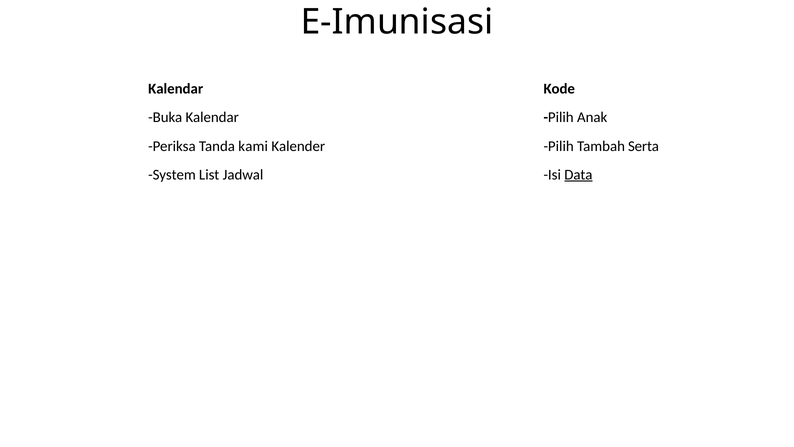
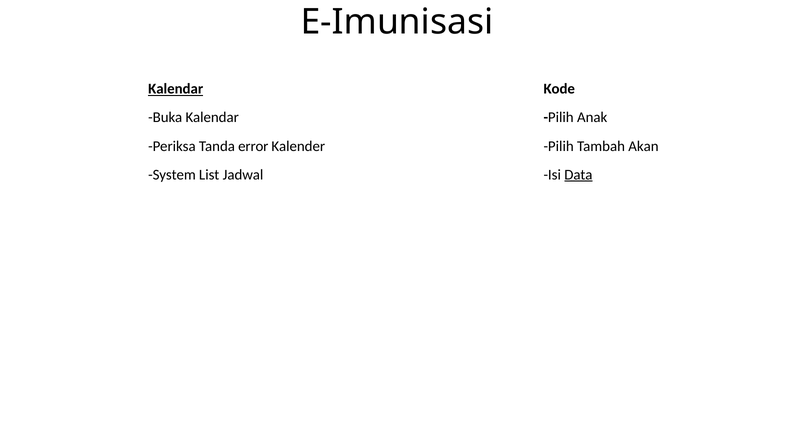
Kalendar underline: none -> present (176, 89)
kami: kami -> error (253, 146)
Serta: Serta -> Akan (643, 146)
